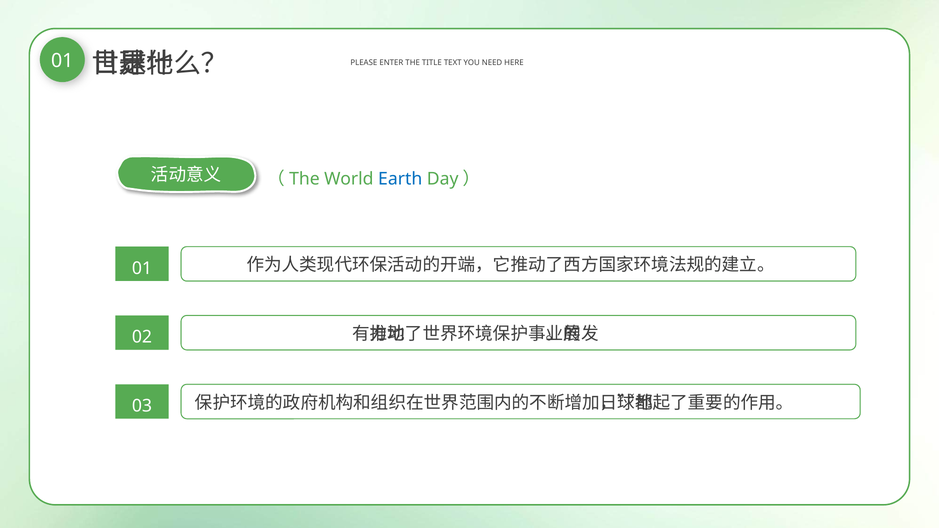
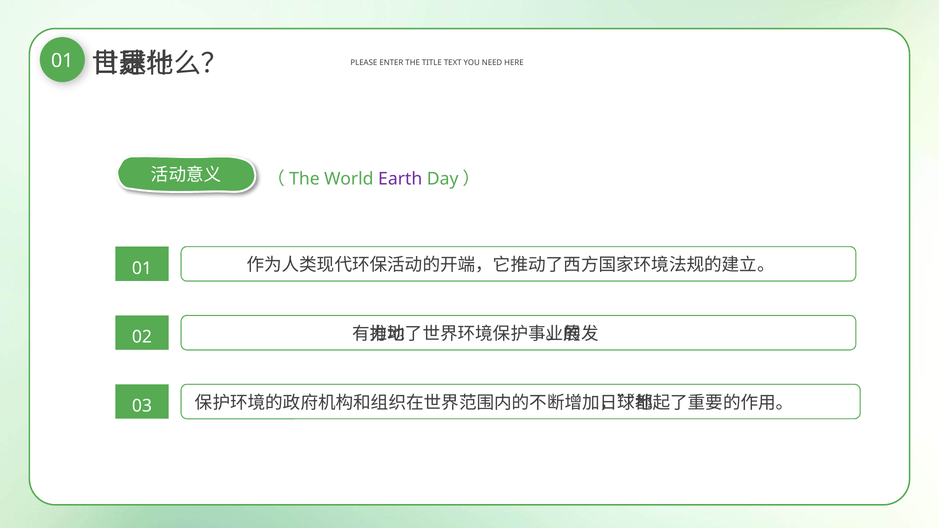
Earth colour: blue -> purple (400, 179)
